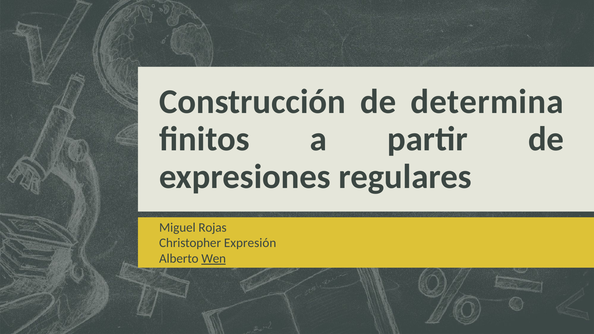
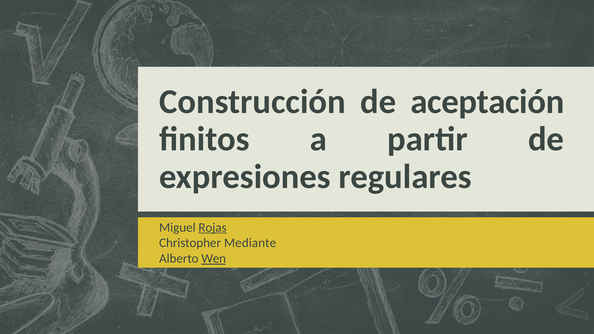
determina: determina -> aceptación (487, 102)
Rojas underline: none -> present (213, 227)
Expresión: Expresión -> Mediante (250, 243)
